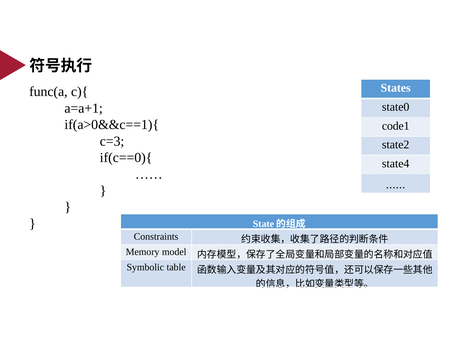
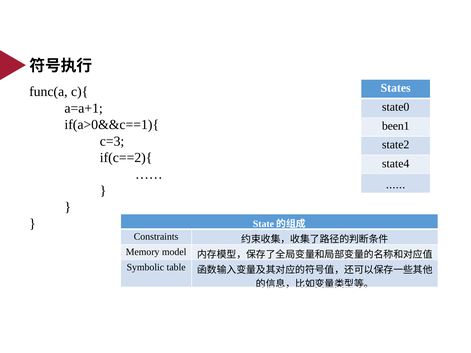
code1: code1 -> been1 (396, 126)
if(c==0){: if(c==0){ -> if(c==2){ (126, 158)
